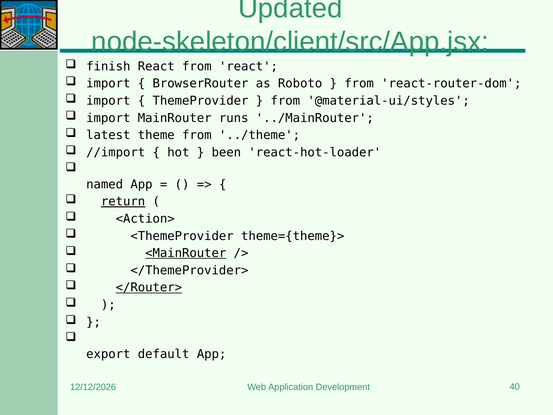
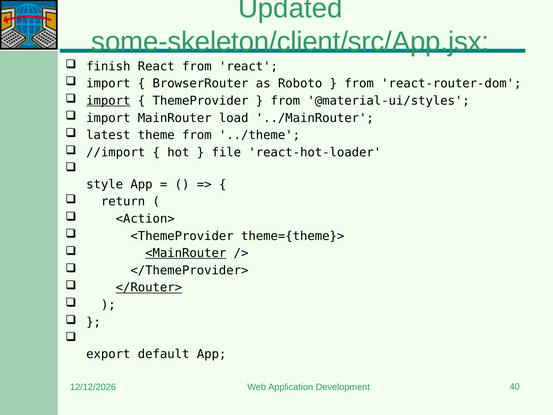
node-skeleton/client/src/App.jsx: node-skeleton/client/src/App.jsx -> some-skeleton/client/src/App.jsx (290, 42)
import underline: none -> present (108, 101)
runs: runs -> load (234, 118)
been: been -> file (226, 152)
named: named -> style (105, 184)
return underline: present -> none (123, 201)
